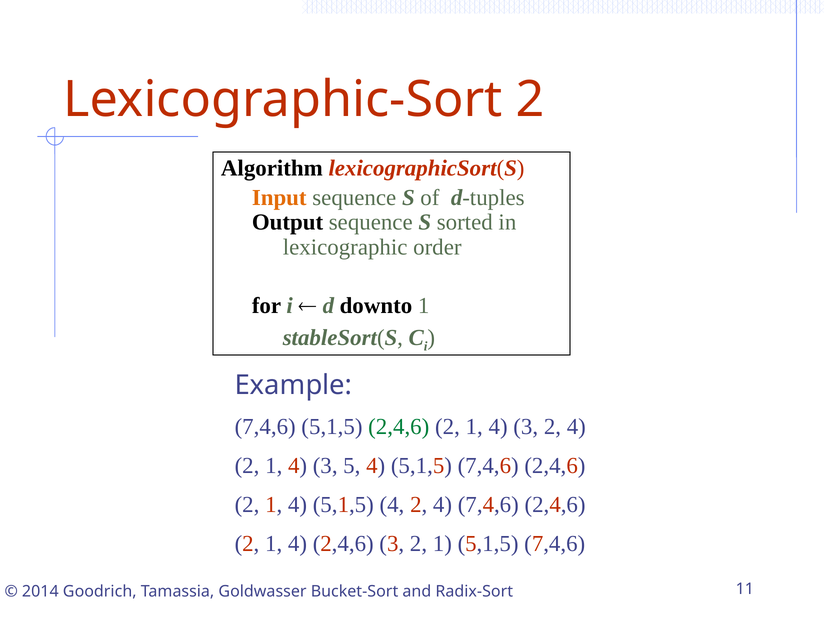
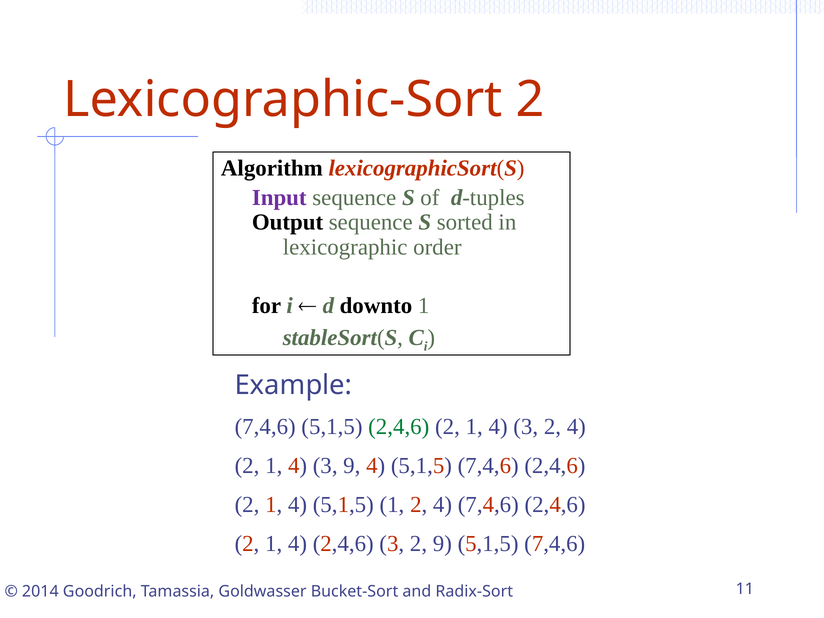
Input colour: orange -> purple (279, 198)
3 5: 5 -> 9 (352, 466)
5,1,5 4: 4 -> 1 (392, 505)
3 2 1: 1 -> 9 (442, 543)
